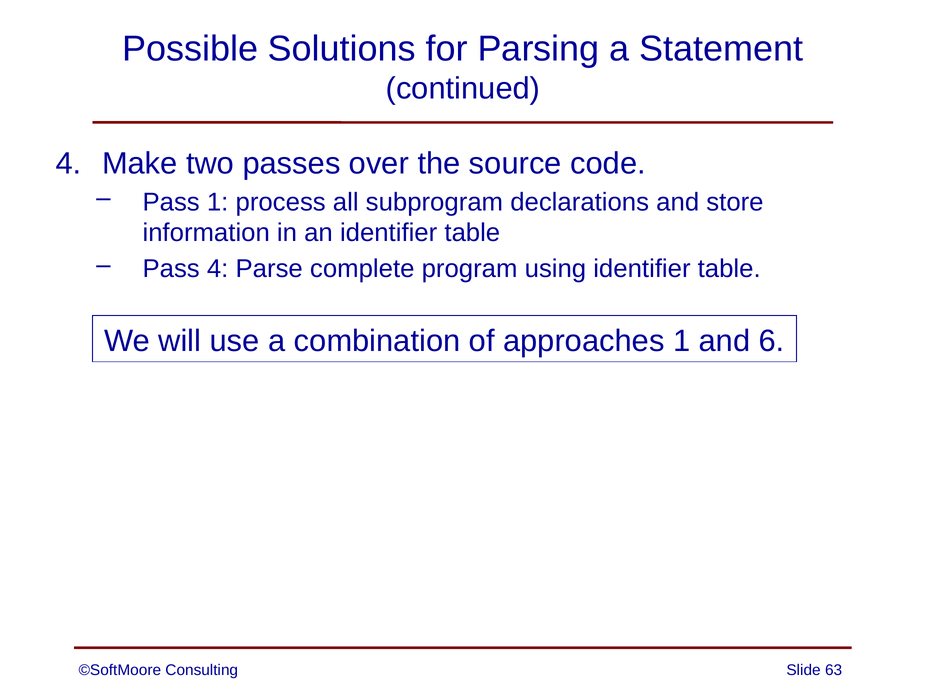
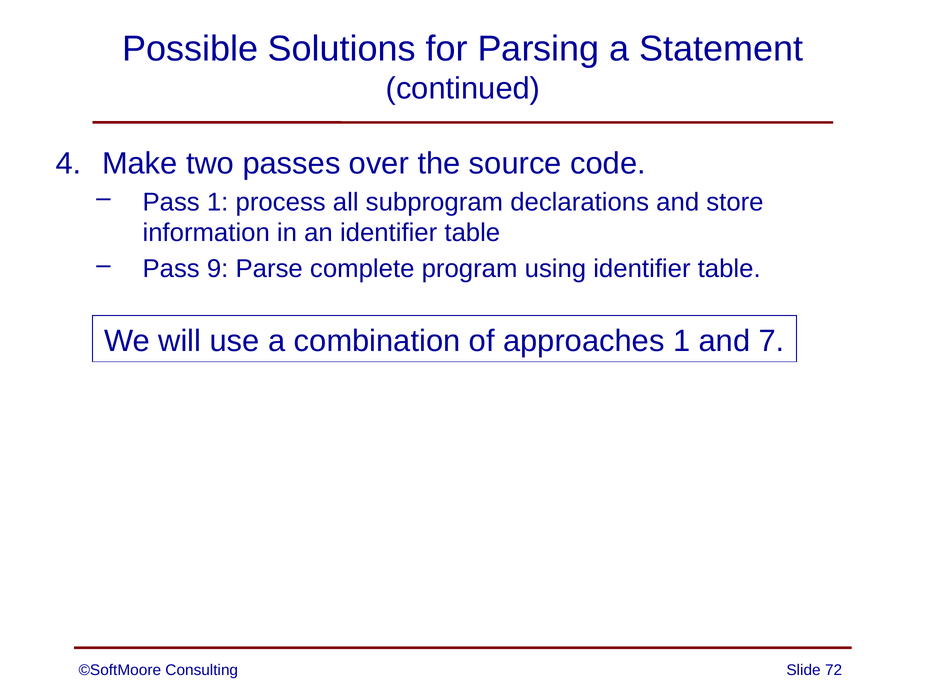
Pass 4: 4 -> 9 (218, 269)
6: 6 -> 7 (772, 341)
63: 63 -> 72 (834, 671)
